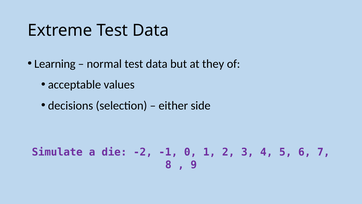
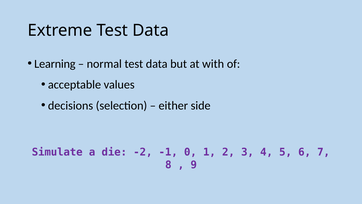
they: they -> with (213, 64)
